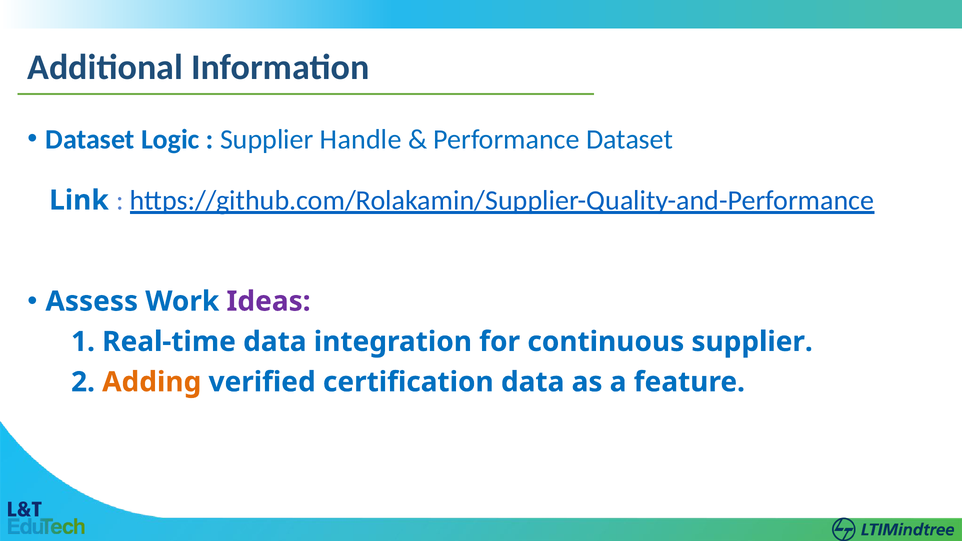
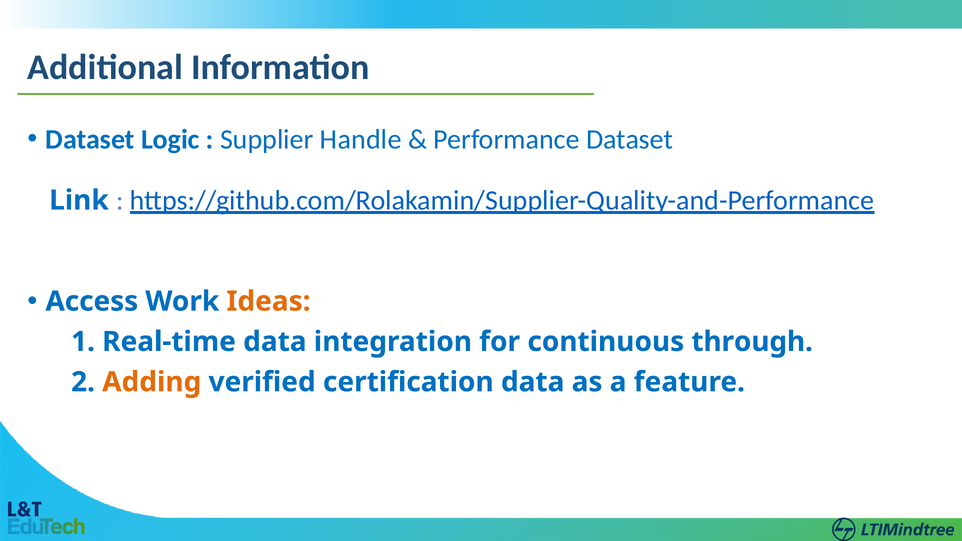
Assess: Assess -> Access (92, 301)
Ideas colour: purple -> orange (269, 301)
continuous supplier: supplier -> through (752, 342)
